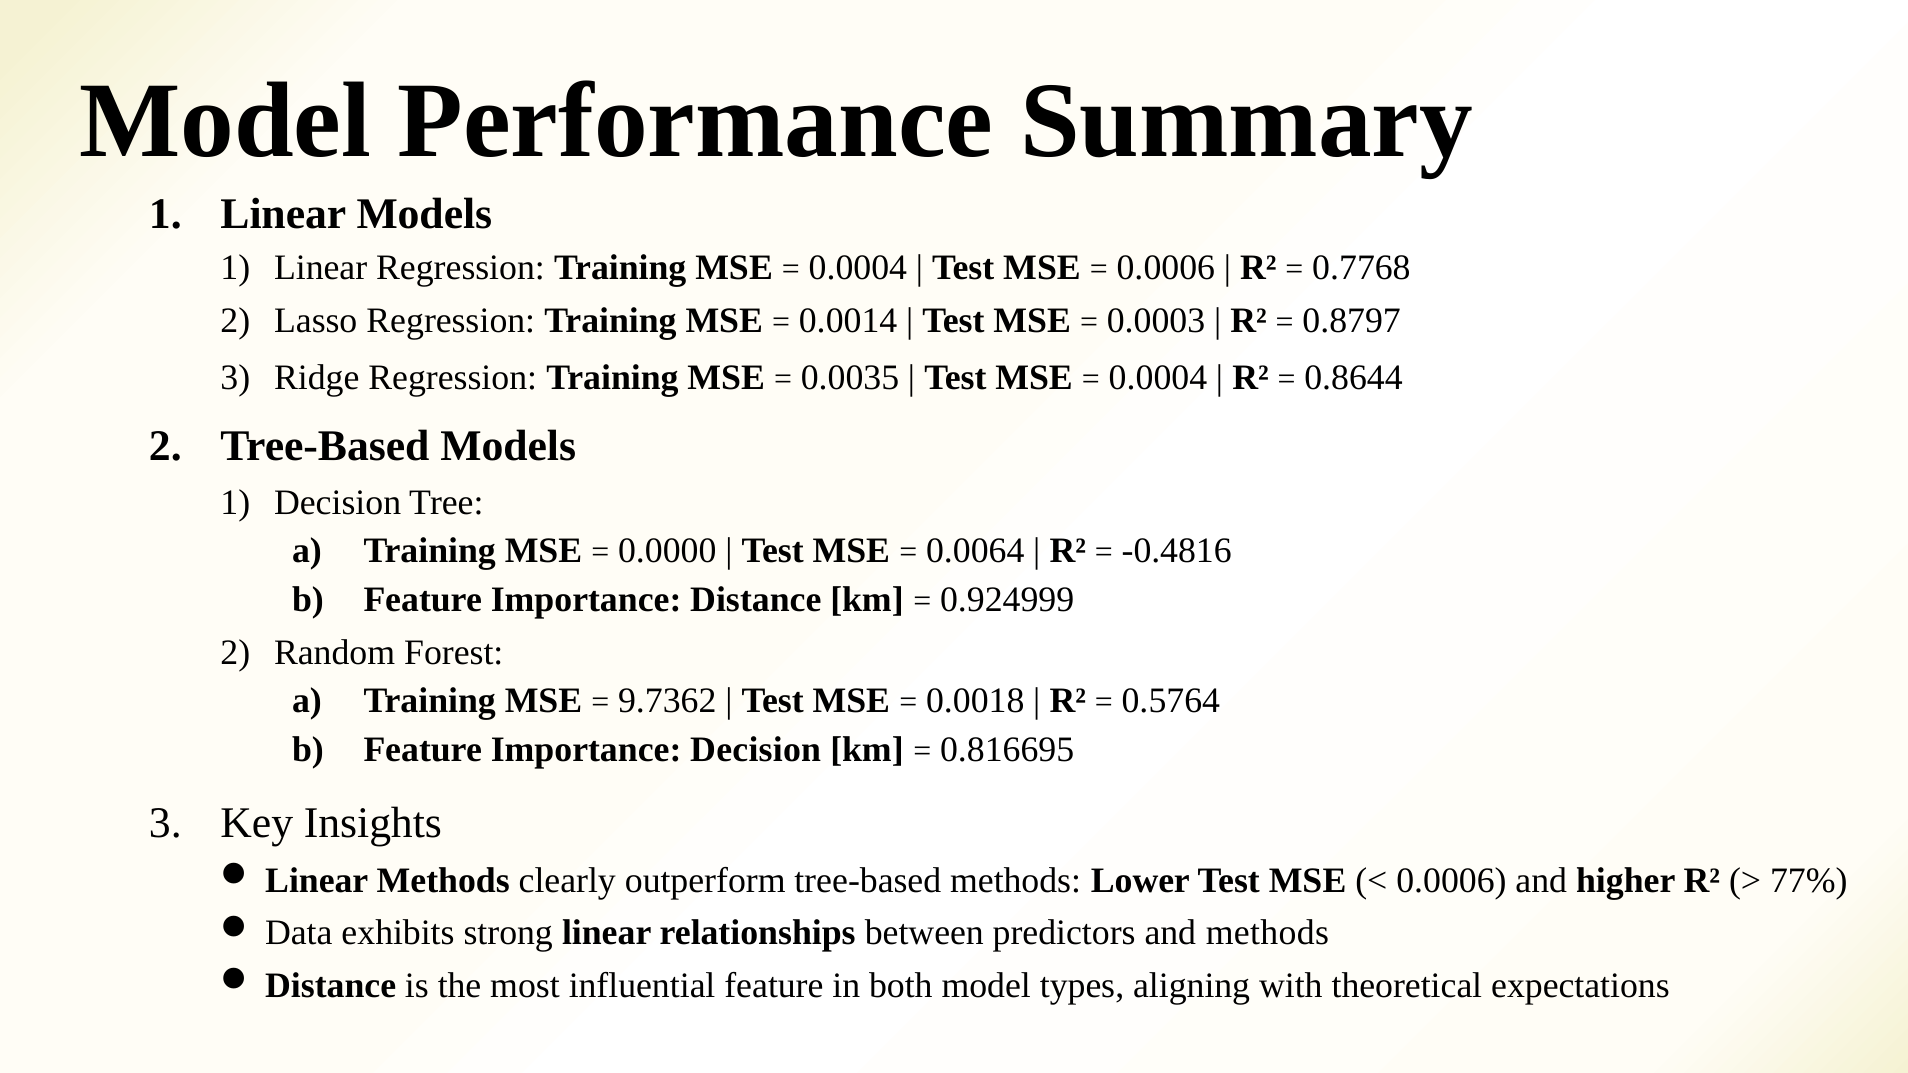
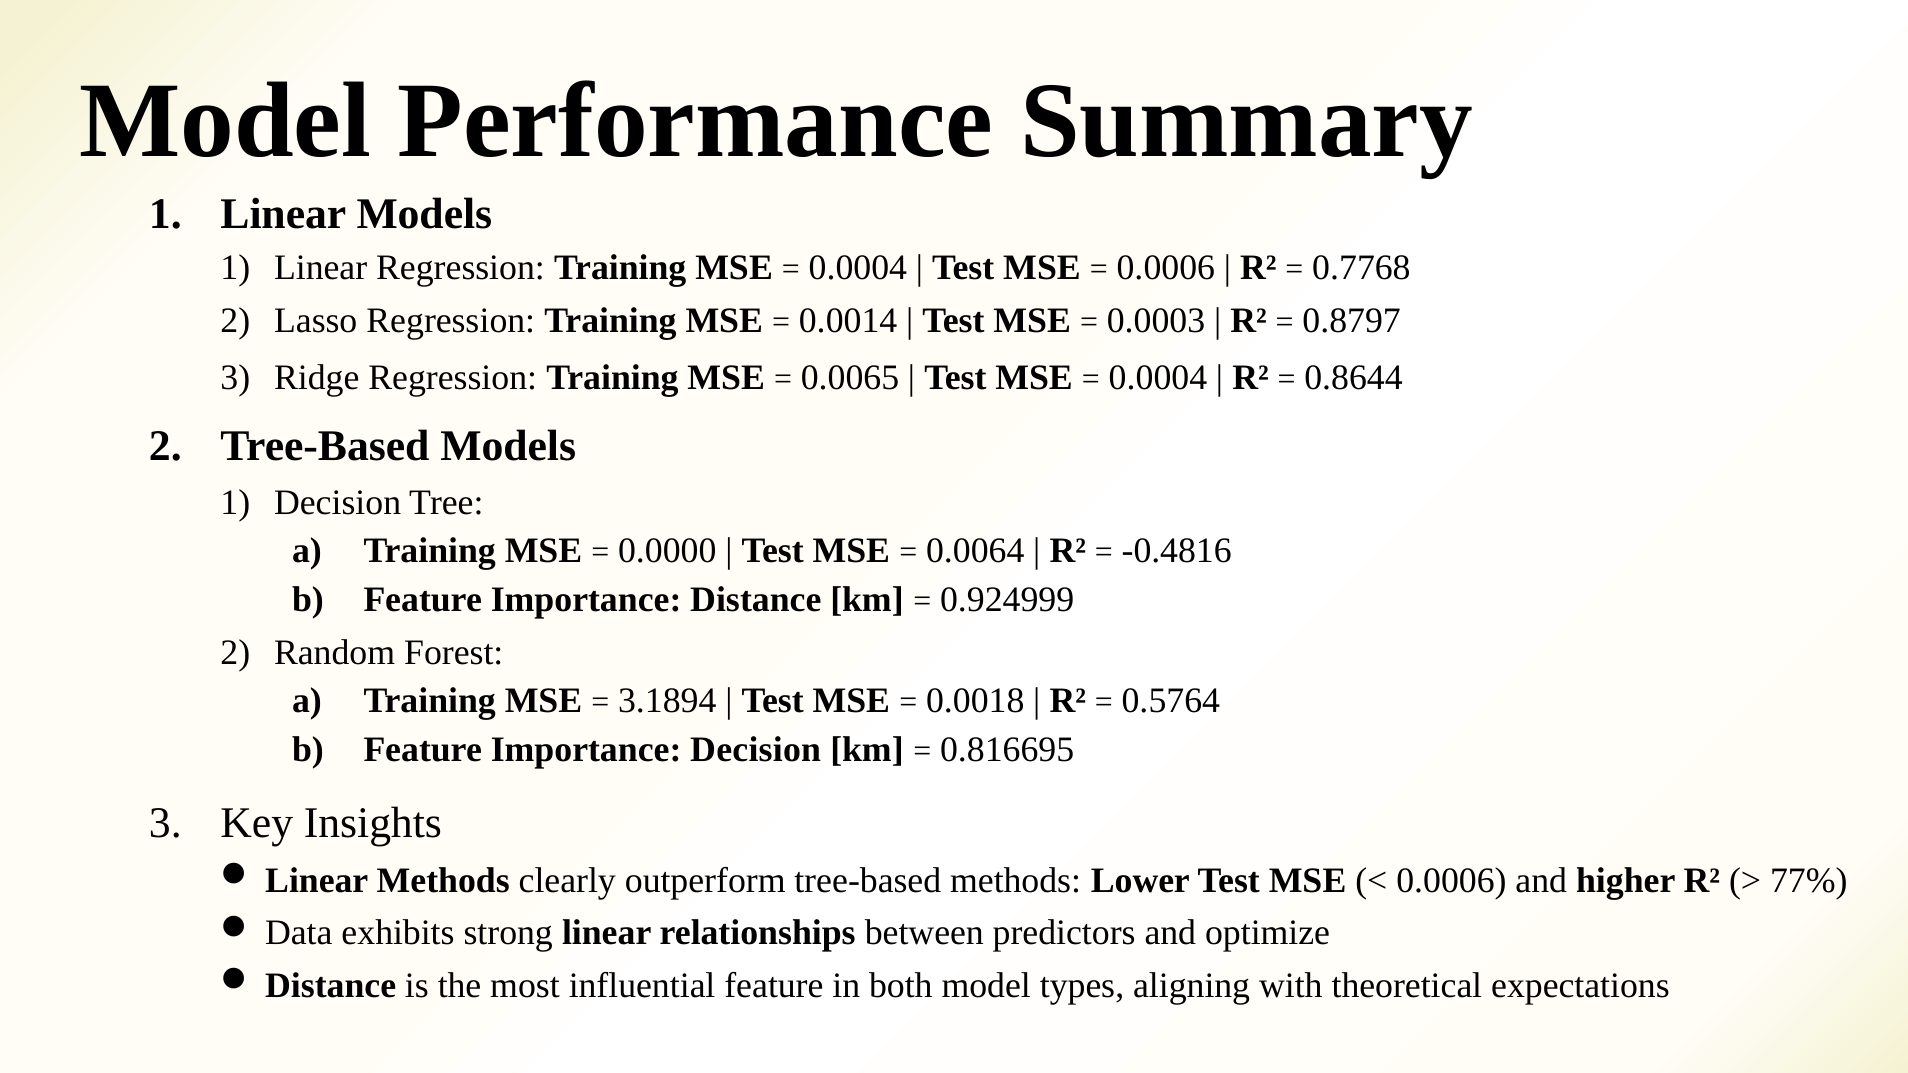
0.0035: 0.0035 -> 0.0065 (850, 378)
9.7362: 9.7362 -> 3.1894 (667, 701)
and methods: methods -> optimize (1268, 933)
